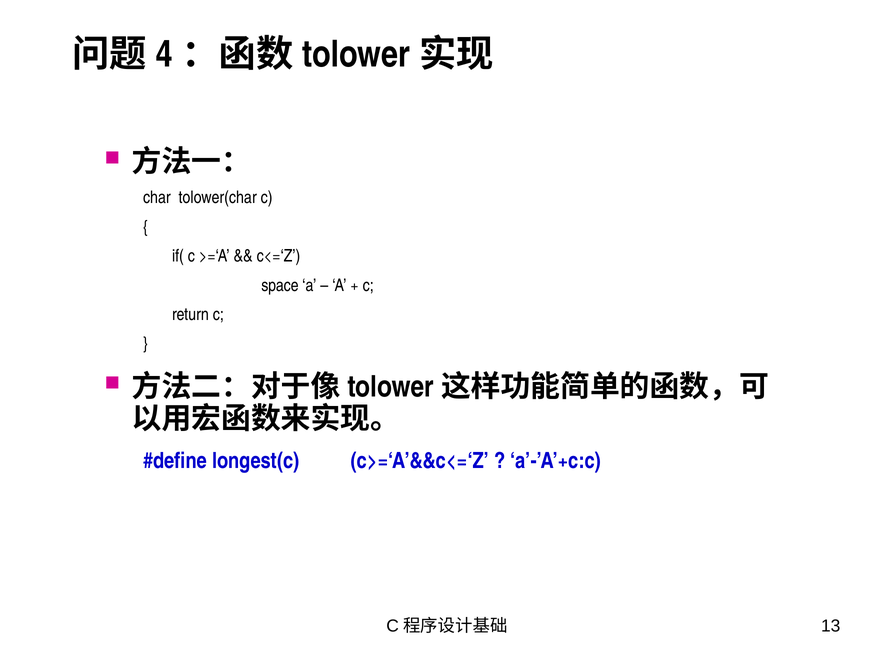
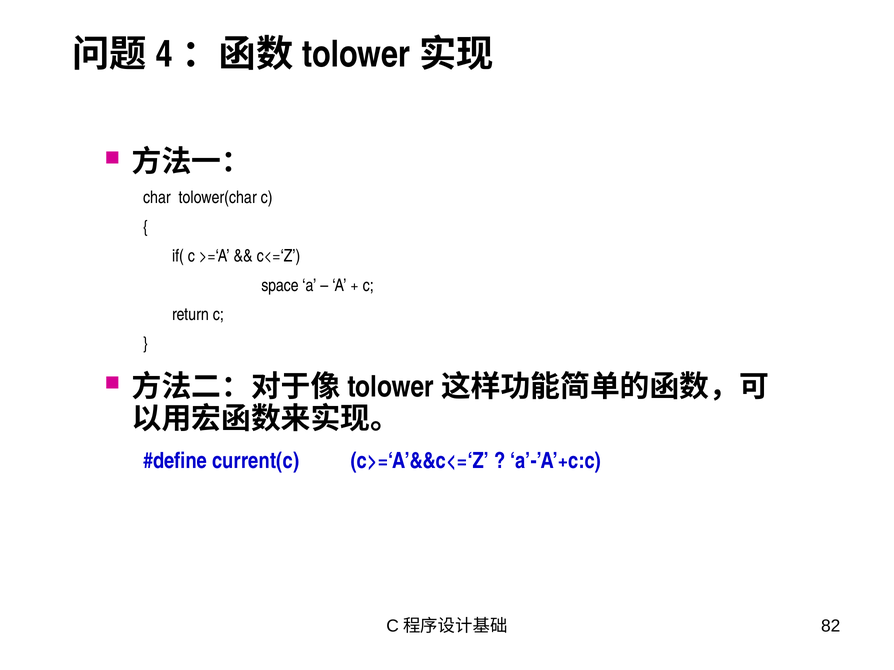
longest(c: longest(c -> current(c (256, 461)
13: 13 -> 82 (831, 627)
